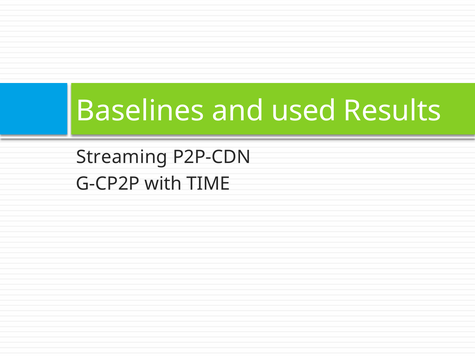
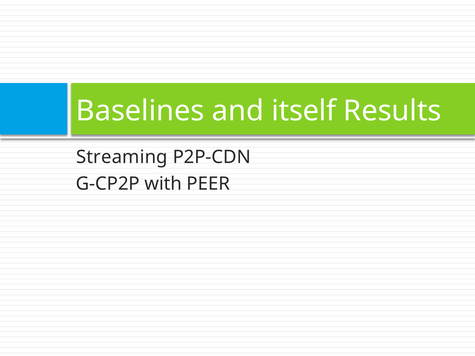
used: used -> itself (304, 111)
TIME: TIME -> PEER (208, 184)
